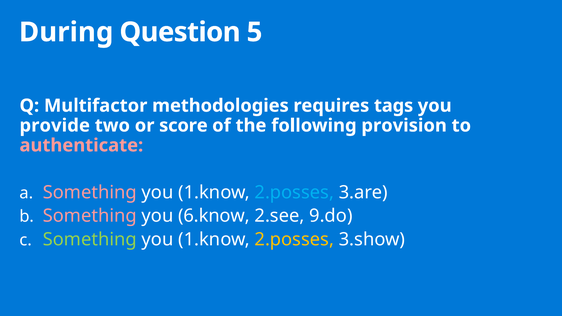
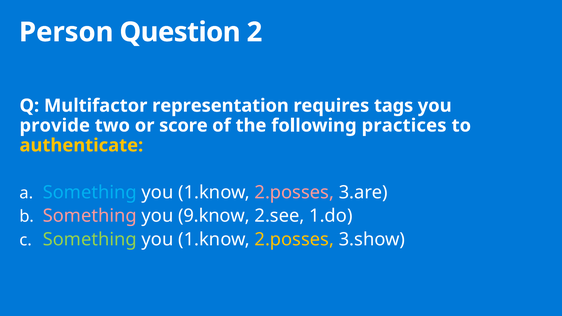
During: During -> Person (66, 32)
5: 5 -> 2 (254, 32)
methodologies: methodologies -> representation (220, 106)
provision: provision -> practices (404, 126)
authenticate colour: pink -> yellow (81, 145)
Something colour: pink -> light blue (90, 192)
2.posses colour: light blue -> pink (294, 192)
6.know: 6.know -> 9.know (214, 216)
9.do: 9.do -> 1.do (331, 216)
